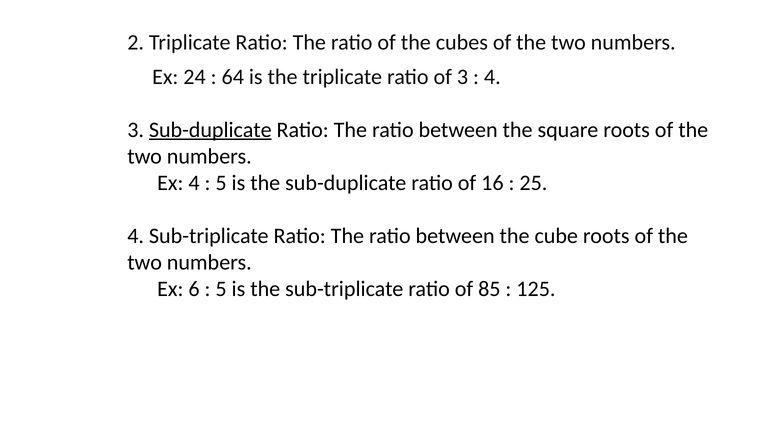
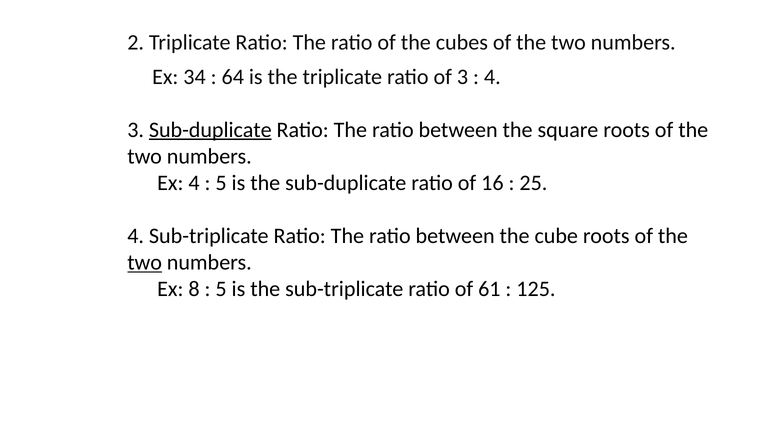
24: 24 -> 34 (195, 77)
two underline: none -> present (145, 263)
6: 6 -> 8 (194, 289)
85: 85 -> 61 (489, 289)
